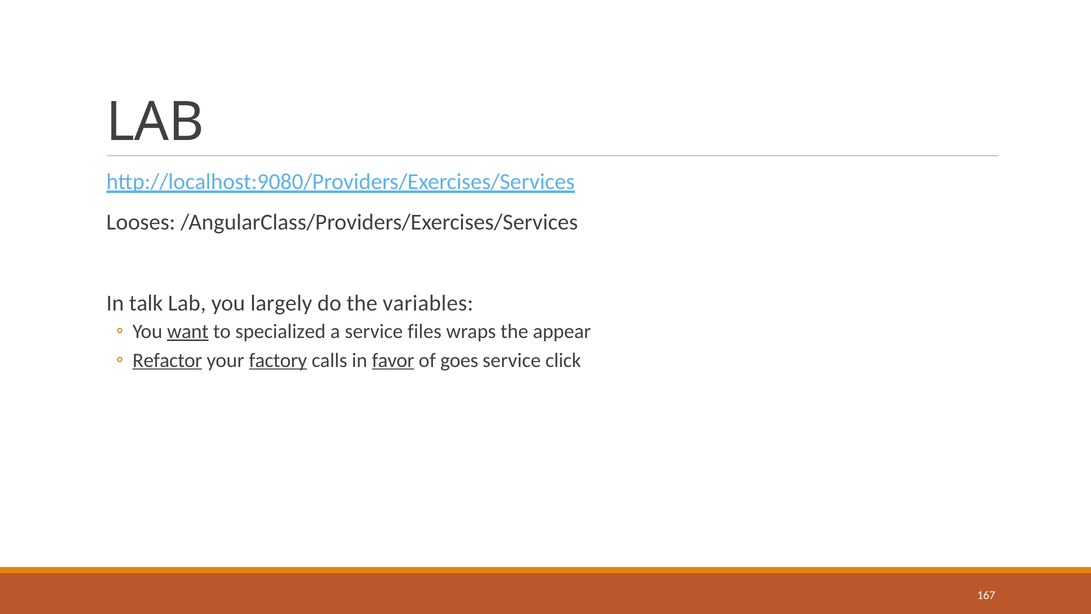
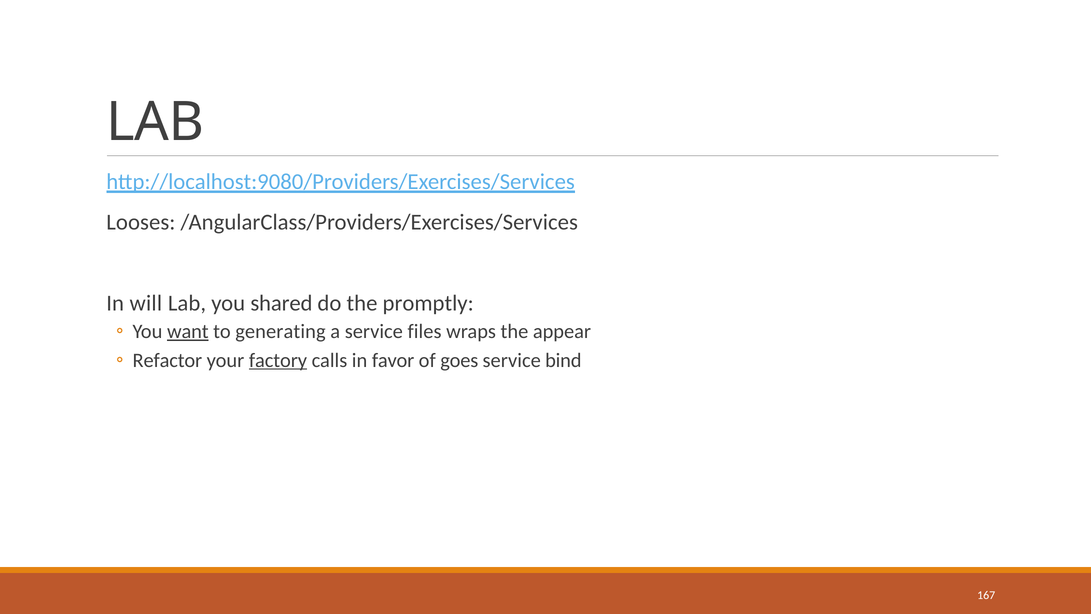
talk: talk -> will (146, 303)
largely: largely -> shared (281, 303)
variables: variables -> promptly (428, 303)
specialized: specialized -> generating (280, 331)
Refactor underline: present -> none (167, 360)
favor underline: present -> none (393, 360)
click: click -> bind (563, 360)
